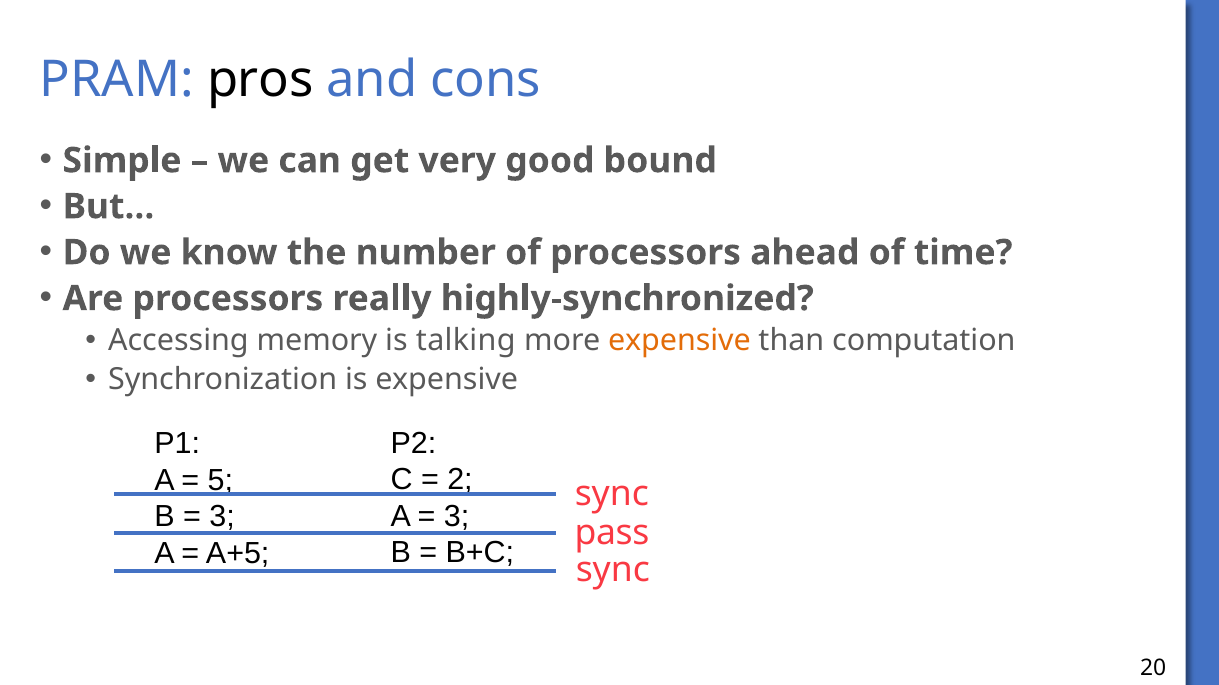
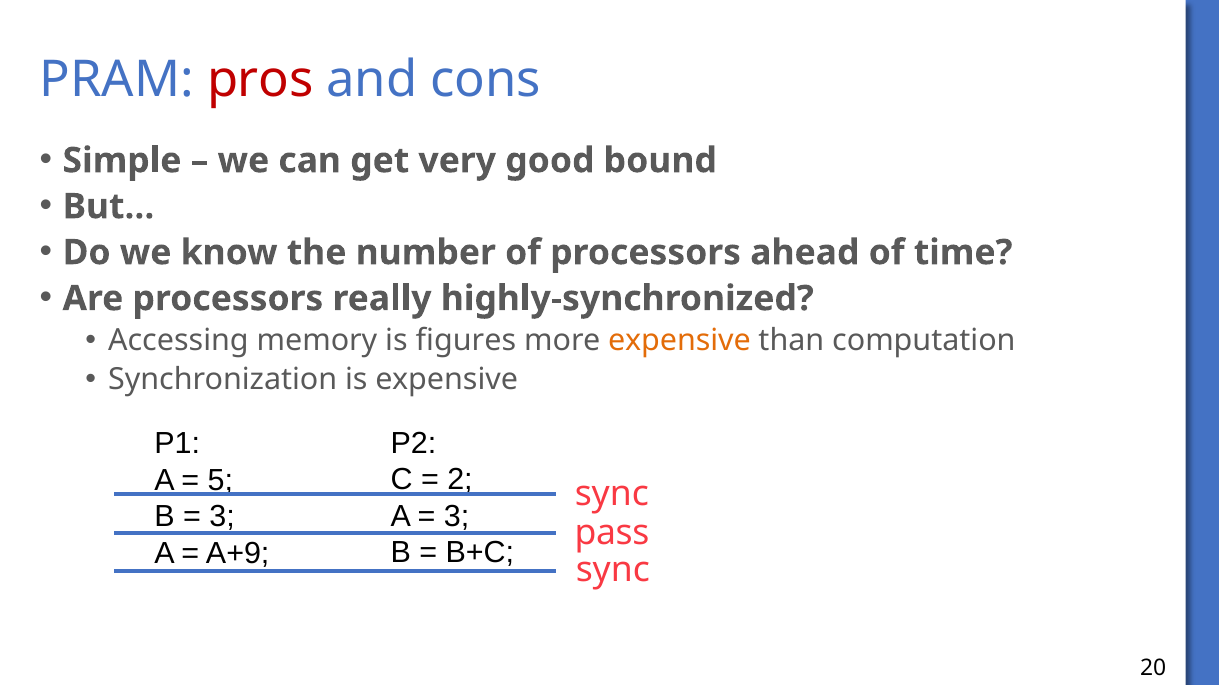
pros colour: black -> red (260, 80)
talking: talking -> figures (466, 341)
A+5: A+5 -> A+9 (238, 554)
